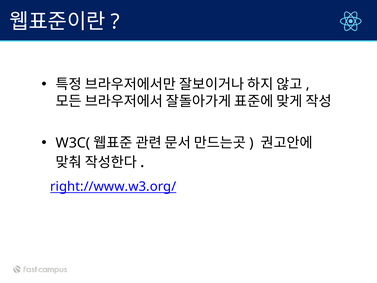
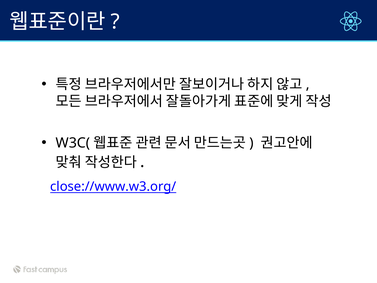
right://www.w3.org/: right://www.w3.org/ -> close://www.w3.org/ (113, 186)
